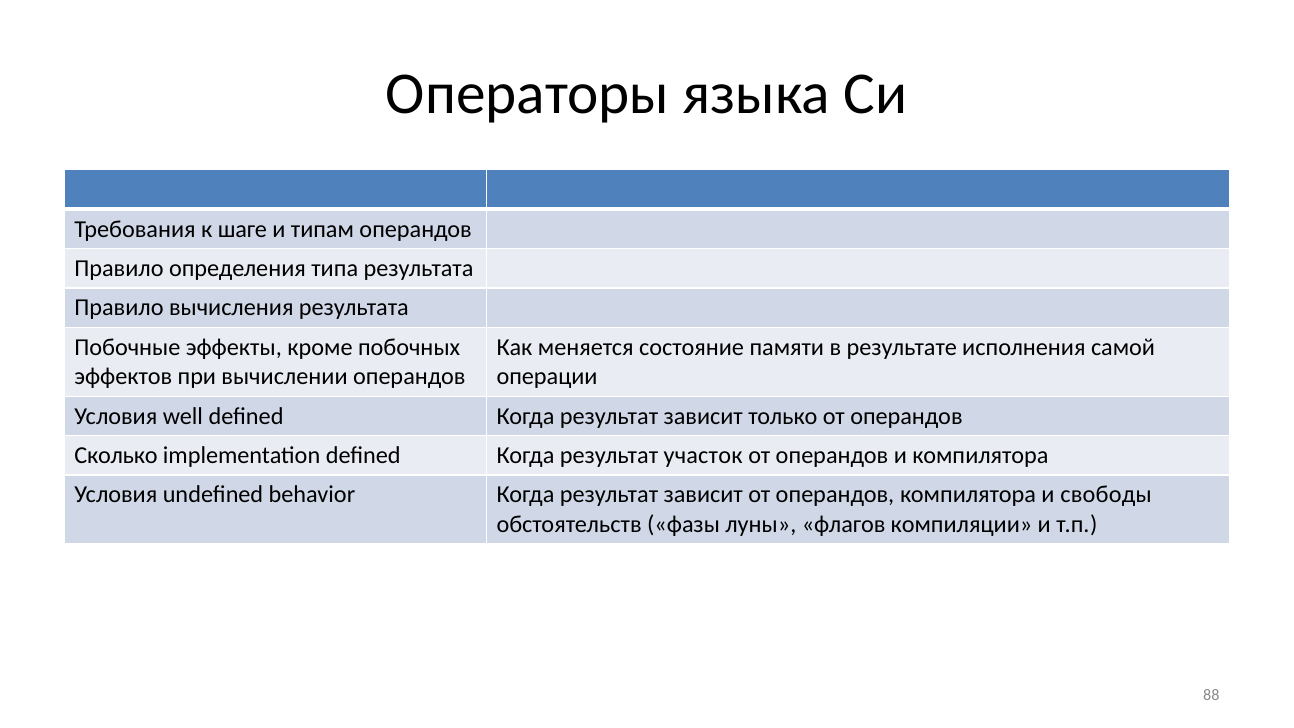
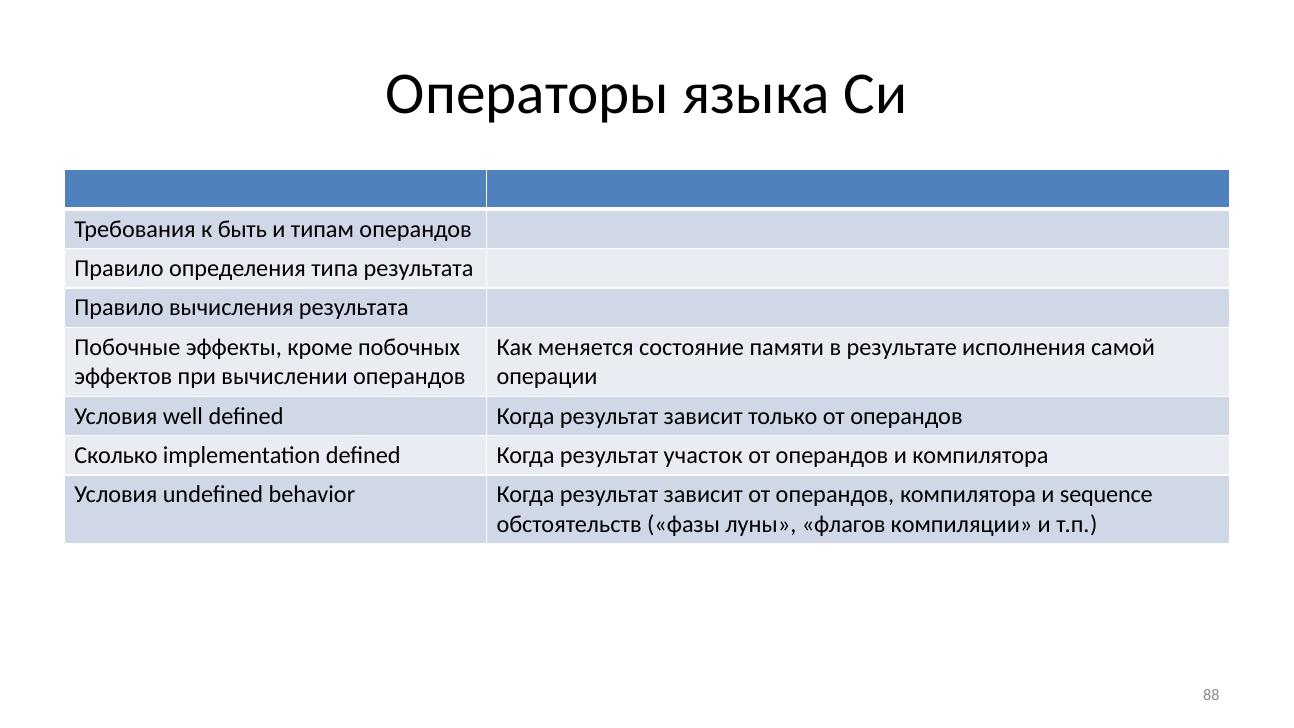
шаге: шаге -> быть (242, 229)
свободы: свободы -> sequence (1106, 495)
